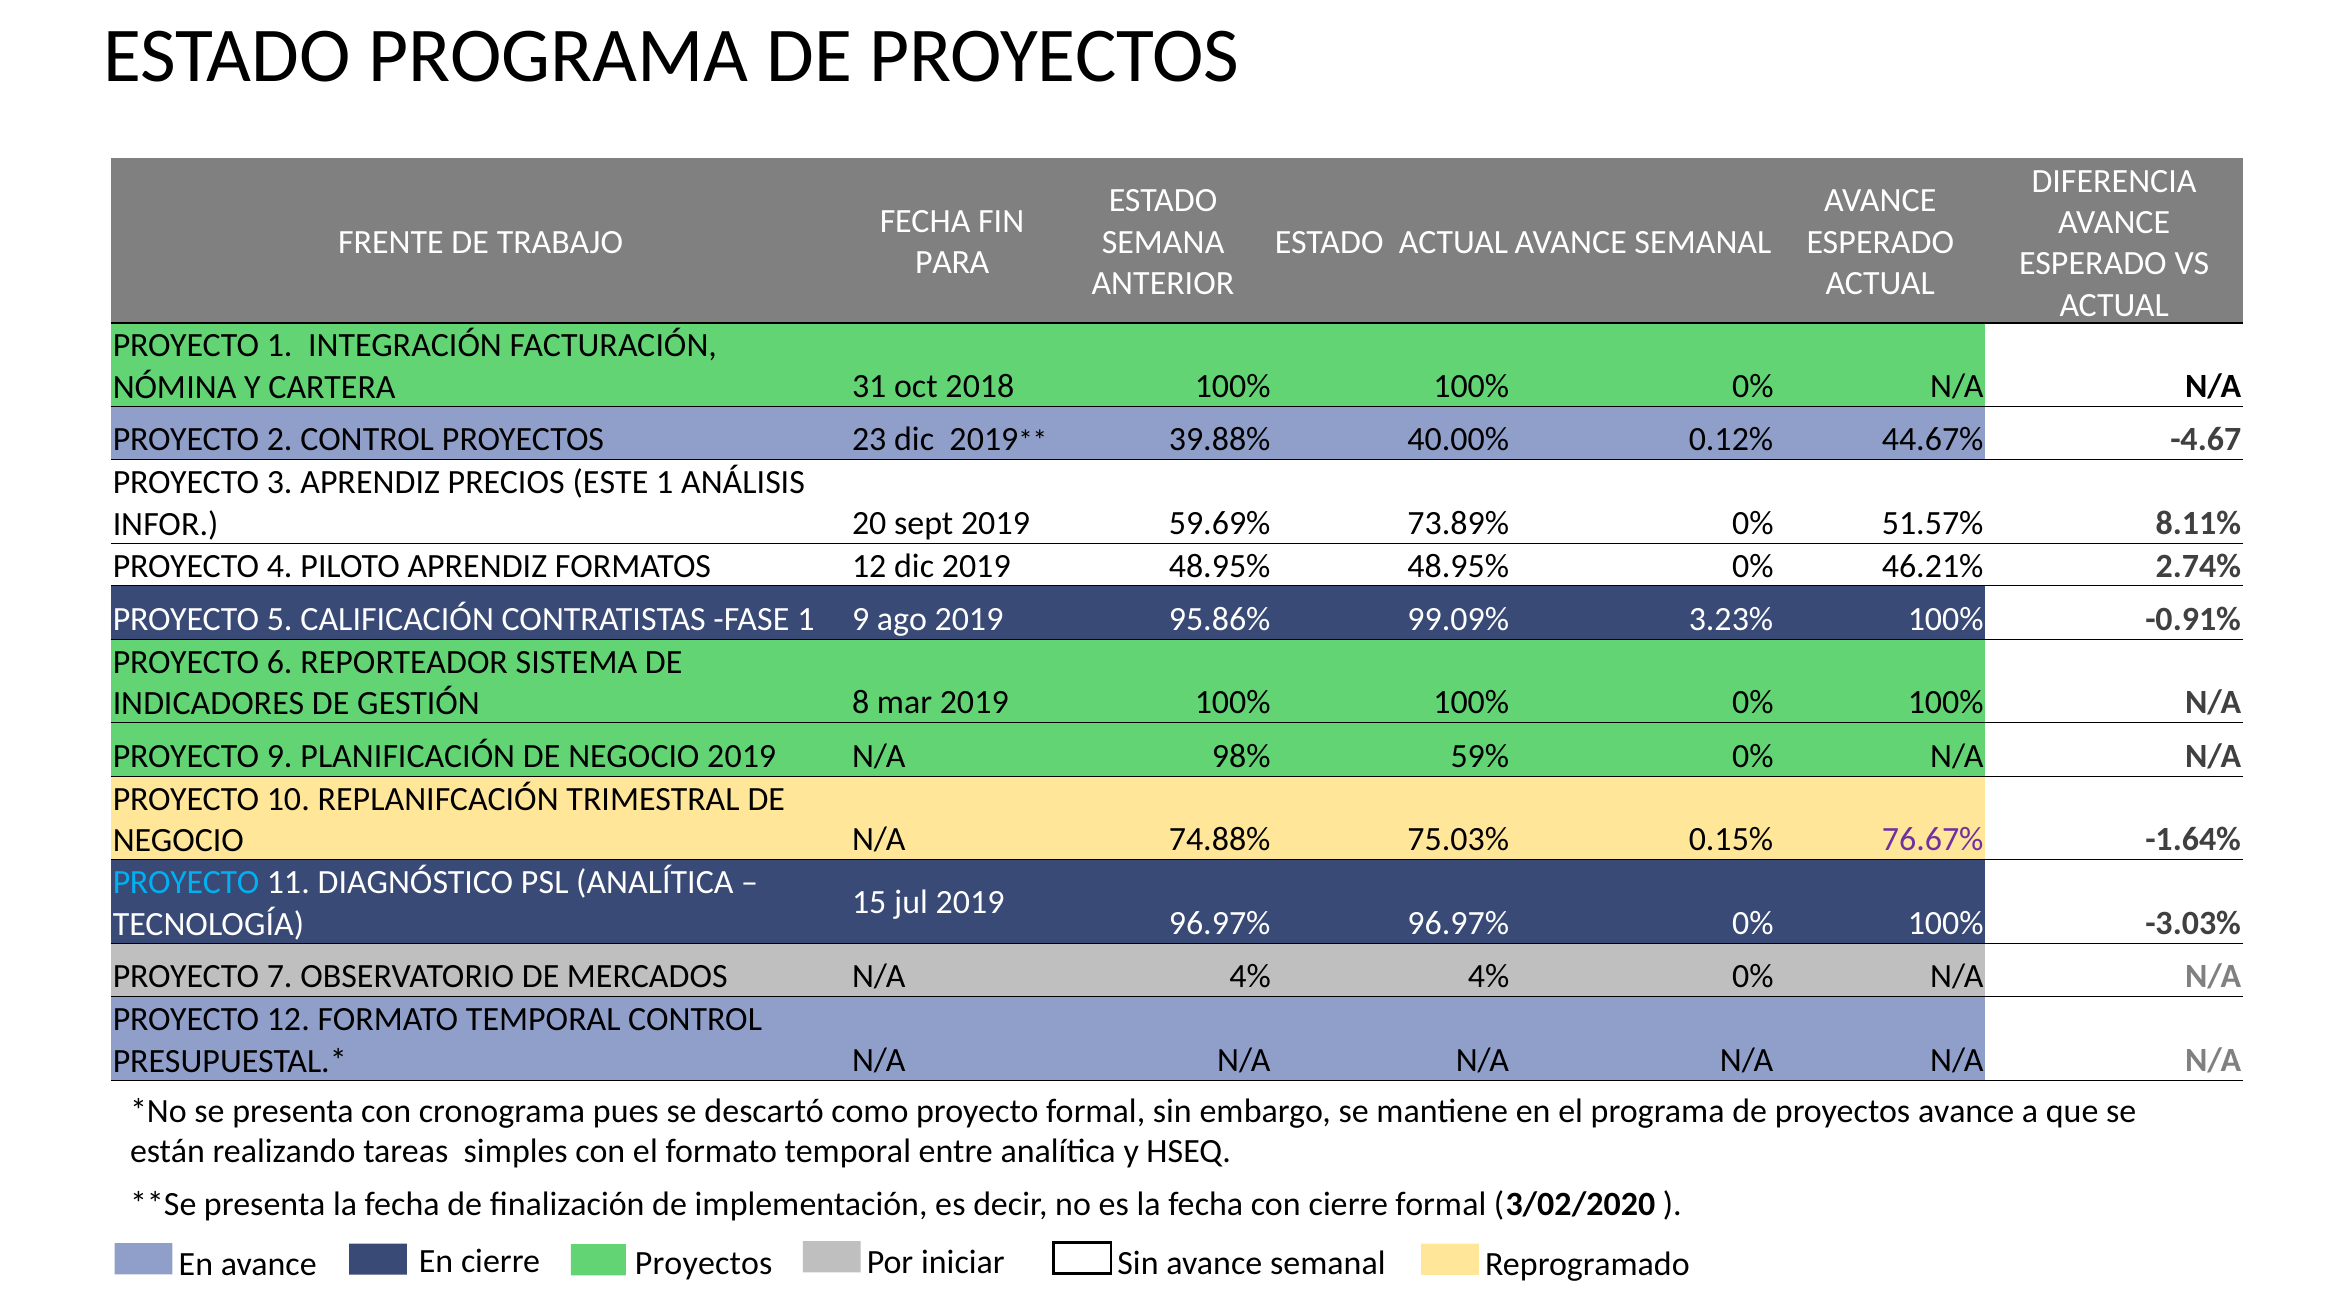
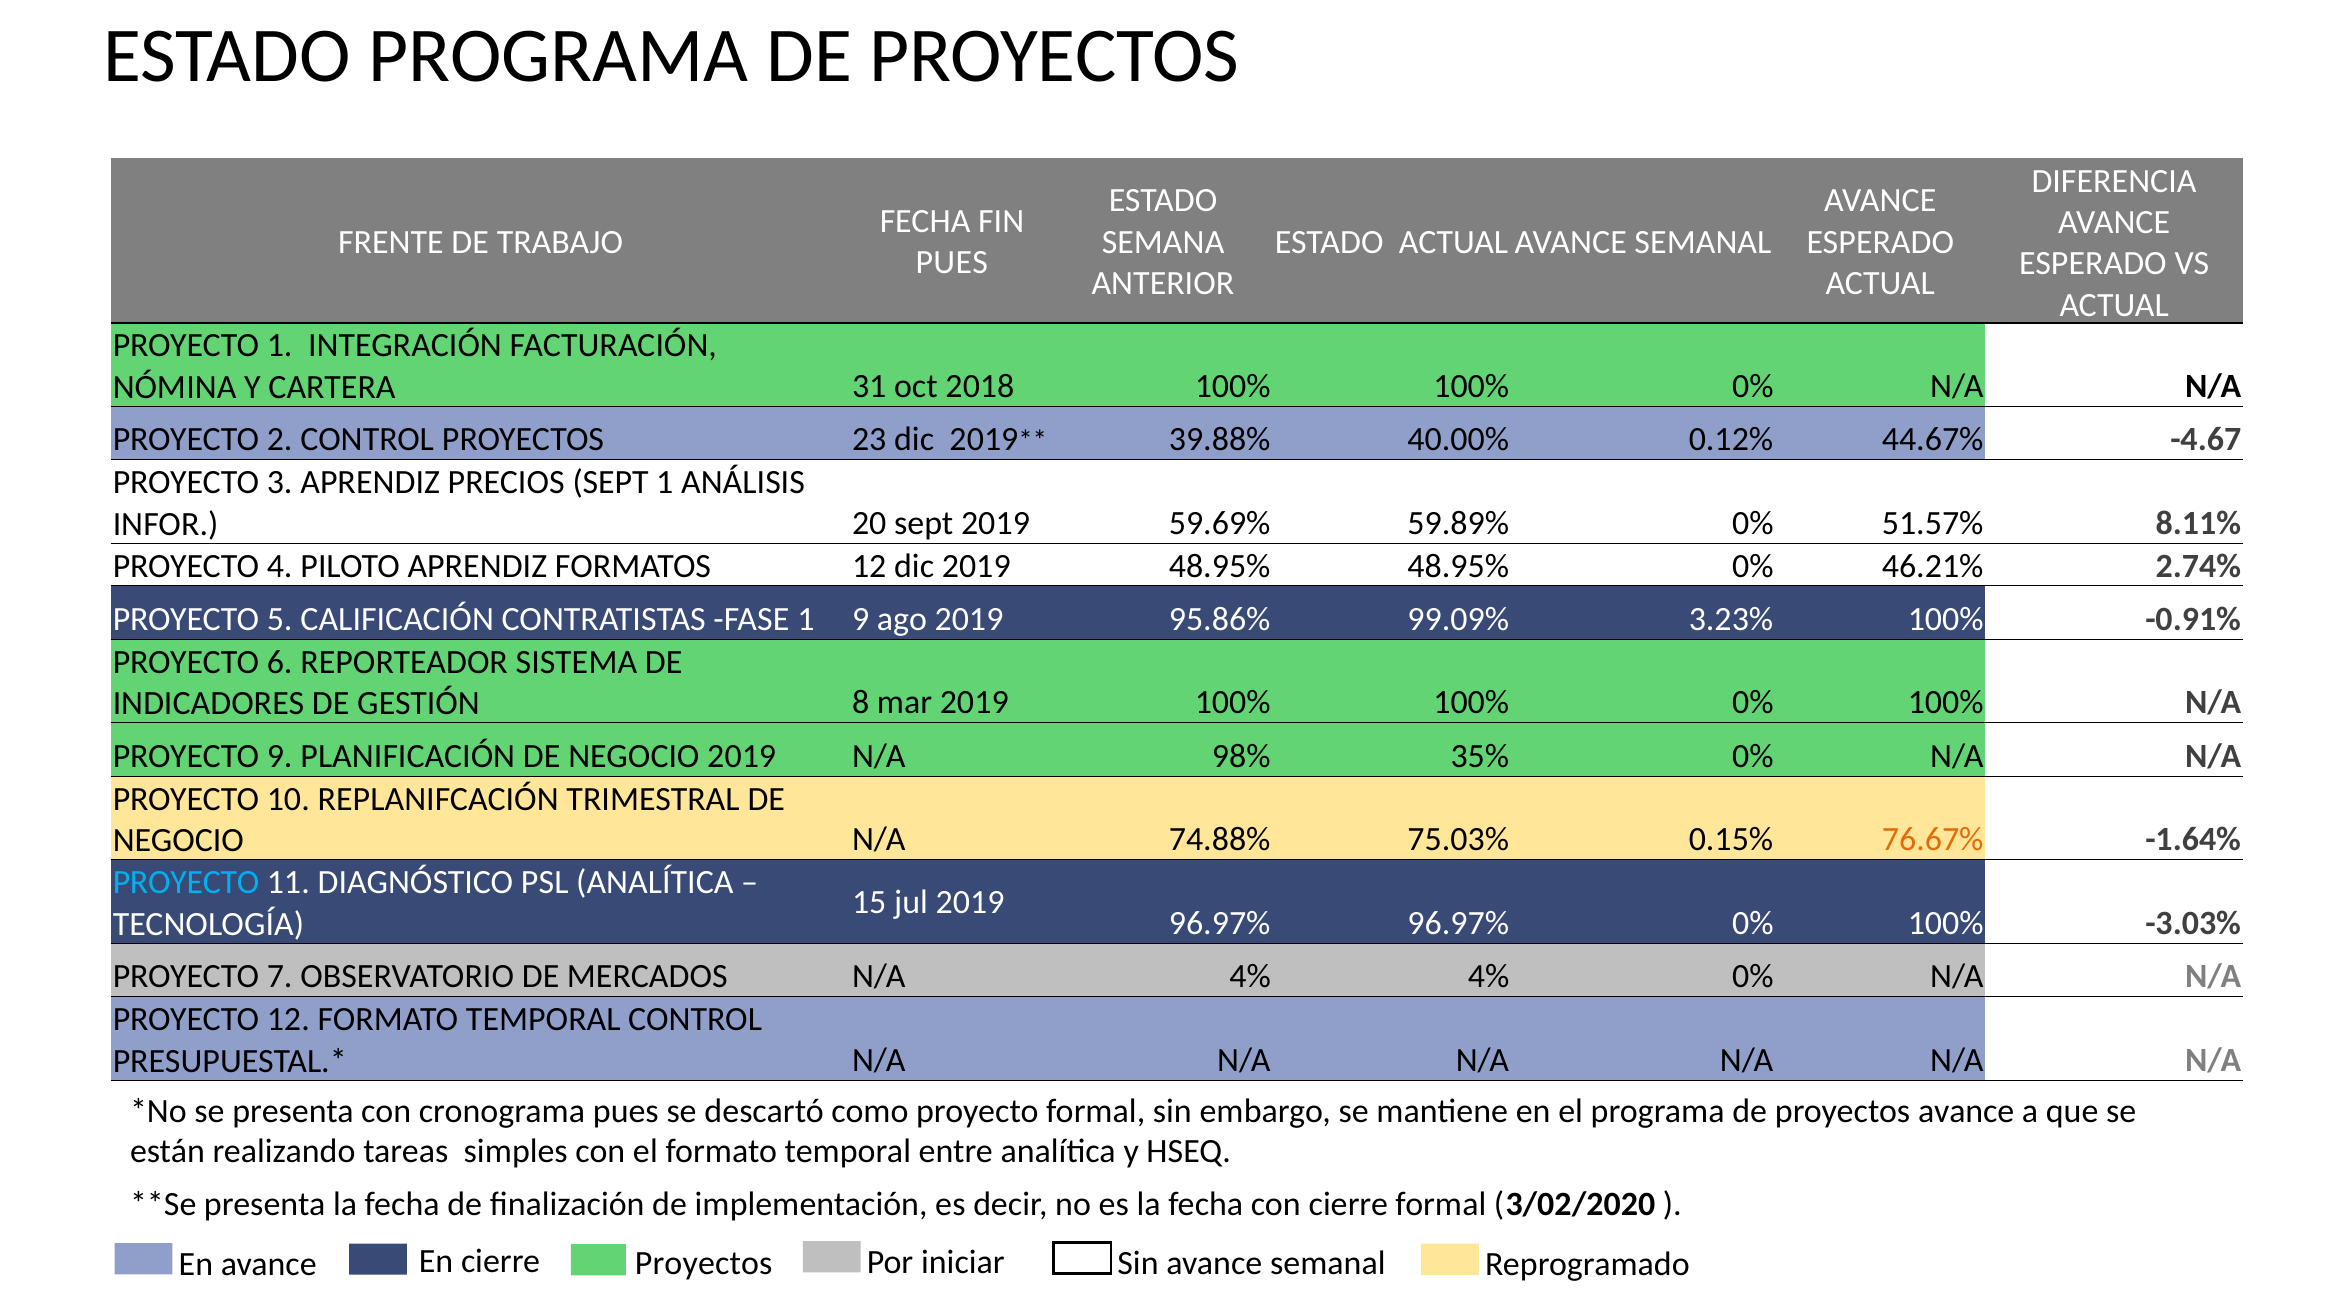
PARA: PARA -> PUES (952, 262)
PRECIOS ESTE: ESTE -> SEPT (611, 483)
73.89%: 73.89% -> 59.89% (1458, 523)
59%: 59% -> 35% (1480, 756)
76.67% colour: purple -> orange (1933, 839)
